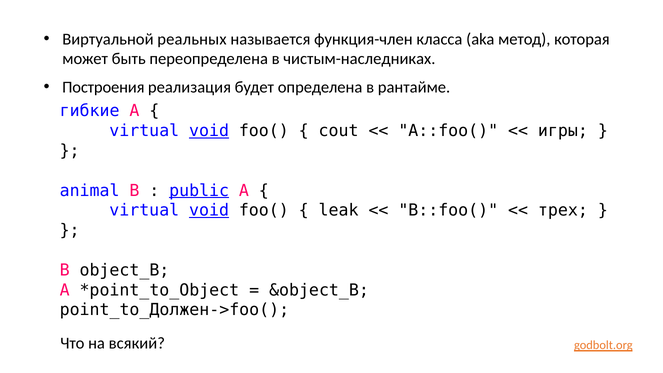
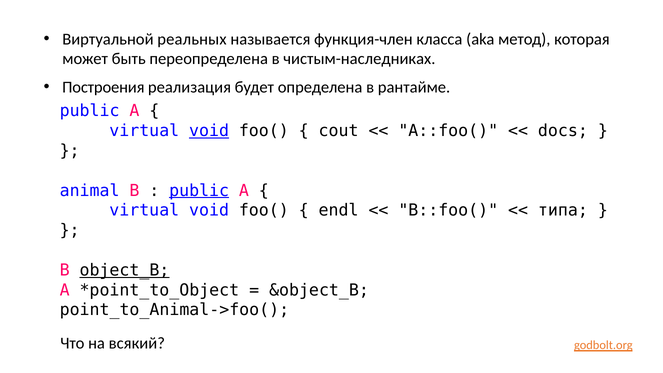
гибкие: гибкие -> public (90, 111)
игры: игры -> docs (563, 131)
void underline: present -> none (209, 210)
leak: leak -> endl (339, 210)
трех: трех -> типа (563, 210)
object_B underline: none -> present (124, 270)
point_to_Должен->foo(: point_to_Должен->foo( -> point_to_Animal->foo( (174, 310)
